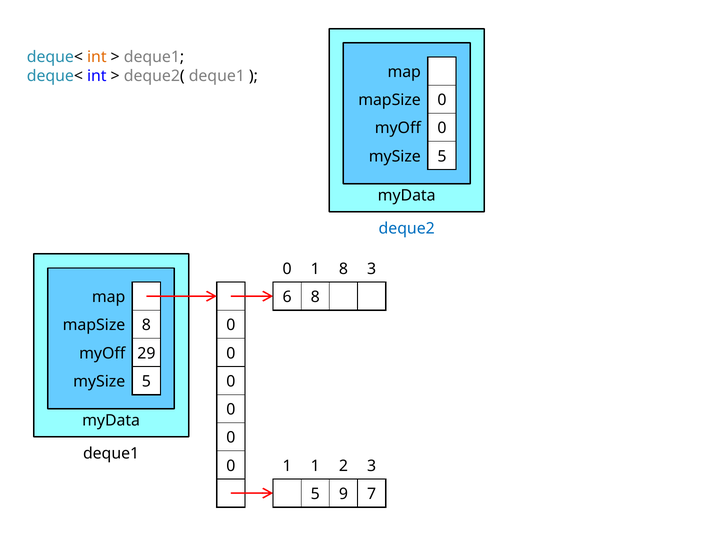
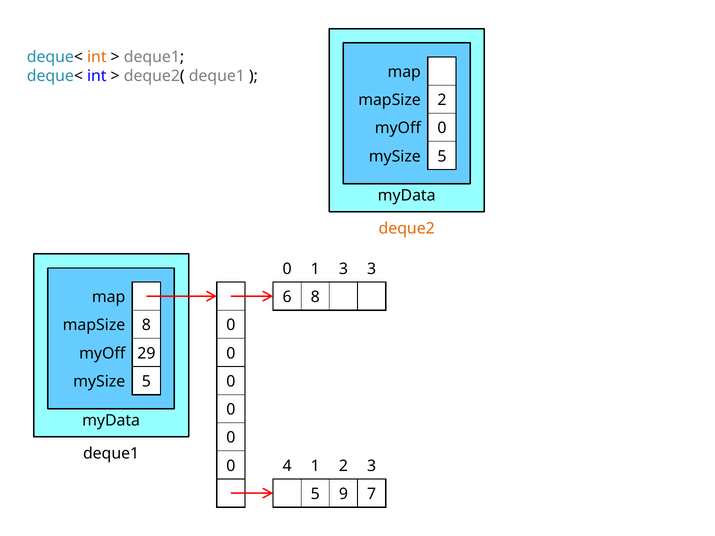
mapSize 0: 0 -> 2 (442, 100)
deque2 colour: blue -> orange (407, 228)
1 8: 8 -> 3 (343, 269)
1: 1 -> 4 (287, 466)
